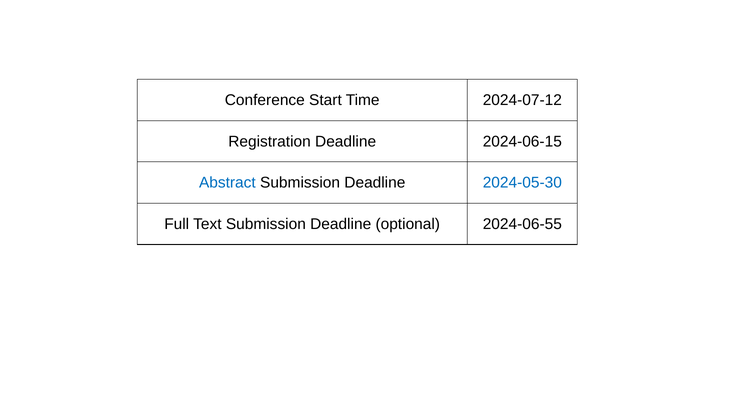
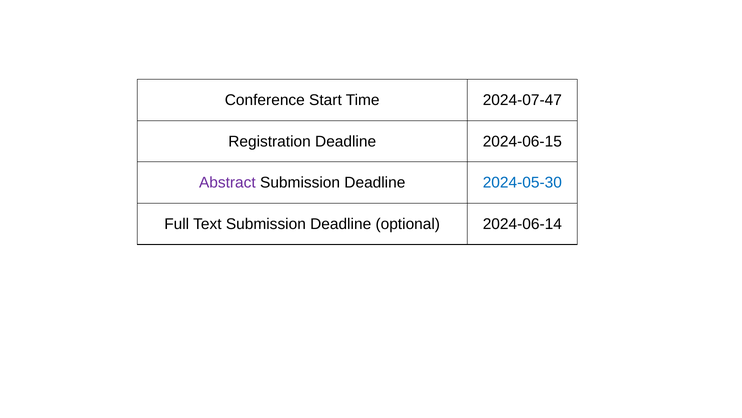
2024-07-12: 2024-07-12 -> 2024-07-47 (522, 100)
Abstract colour: blue -> purple (227, 183)
2024-06-55: 2024-06-55 -> 2024-06-14 (522, 224)
